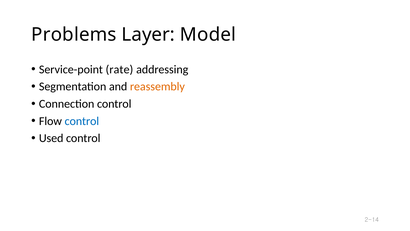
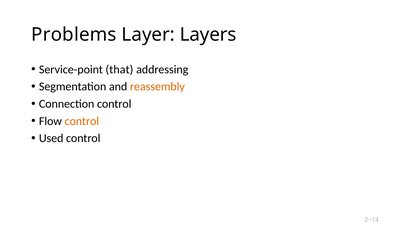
Model: Model -> Layers (208, 34)
rate: rate -> that (119, 69)
control colour: blue -> orange (82, 121)
